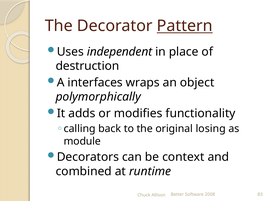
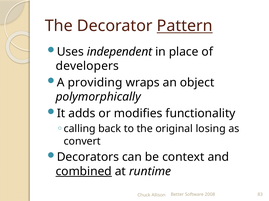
destruction: destruction -> developers (87, 66)
interfaces: interfaces -> providing (95, 83)
module: module -> convert (82, 142)
combined underline: none -> present (84, 172)
